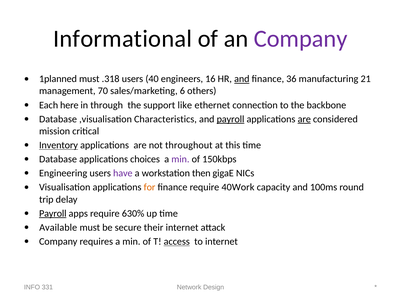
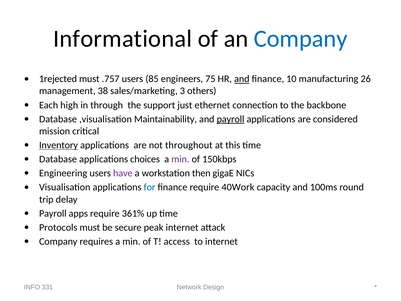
Company colour: purple -> blue (301, 39)
1planned: 1planned -> 1rejected (58, 79)
.318: .318 -> .757 (111, 79)
40: 40 -> 85 (152, 79)
16: 16 -> 75 (210, 79)
36: 36 -> 10 (291, 79)
21: 21 -> 26 (366, 79)
70: 70 -> 38 (103, 91)
6: 6 -> 3 (182, 91)
here: here -> high (69, 105)
like: like -> just (185, 105)
Characteristics: Characteristics -> Maintainability (166, 119)
are underline: present -> none (304, 119)
for colour: orange -> blue (150, 187)
Payroll underline: present -> none (53, 213)
630%: 630% -> 361% (133, 213)
Available: Available -> Protocols (58, 227)
their: their -> peak (154, 227)
access underline: present -> none (177, 241)
